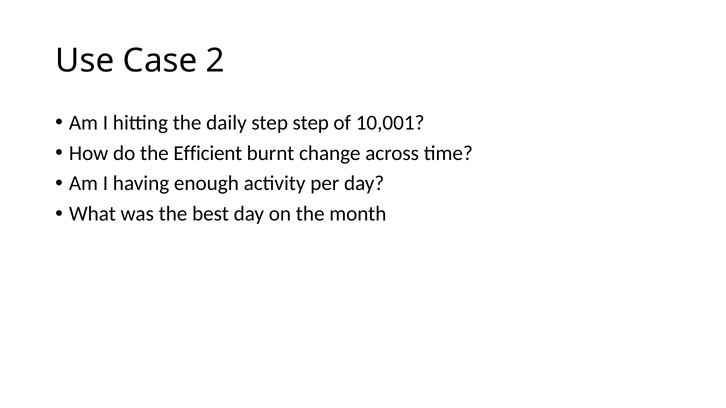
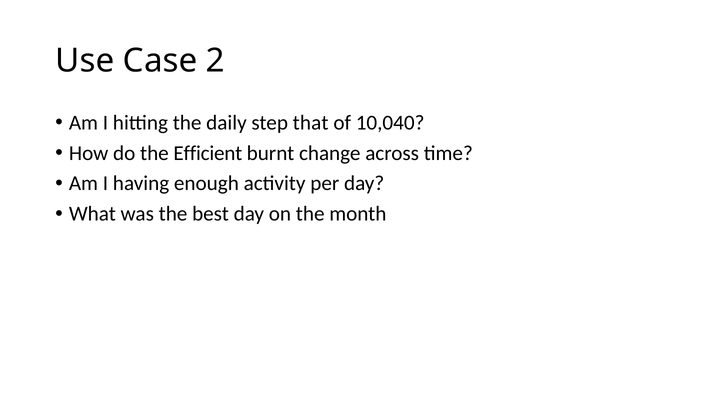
step step: step -> that (311, 123)
10,001: 10,001 -> 10,040 (390, 123)
